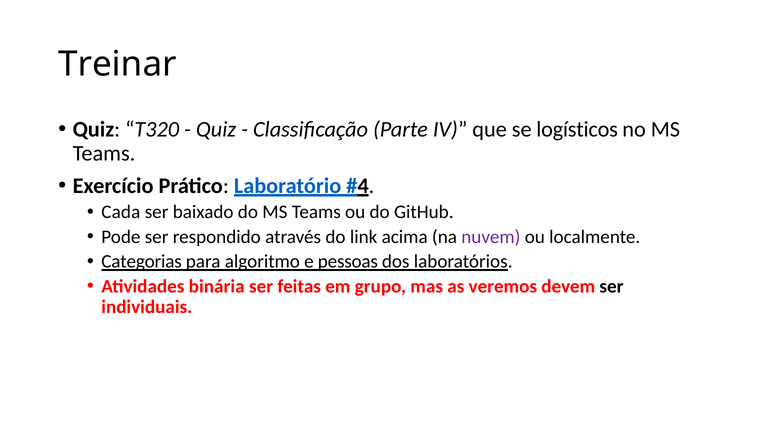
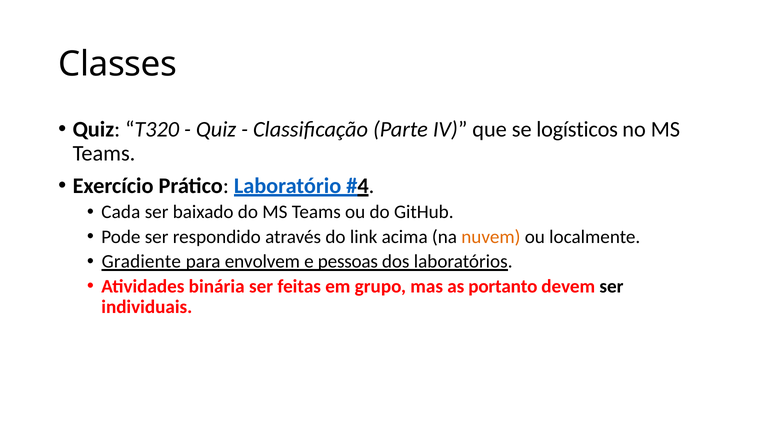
Treinar: Treinar -> Classes (118, 64)
nuvem colour: purple -> orange (491, 237)
Categorias: Categorias -> Gradiente (141, 262)
algoritmo: algoritmo -> envolvem (262, 262)
veremos: veremos -> portanto (503, 287)
